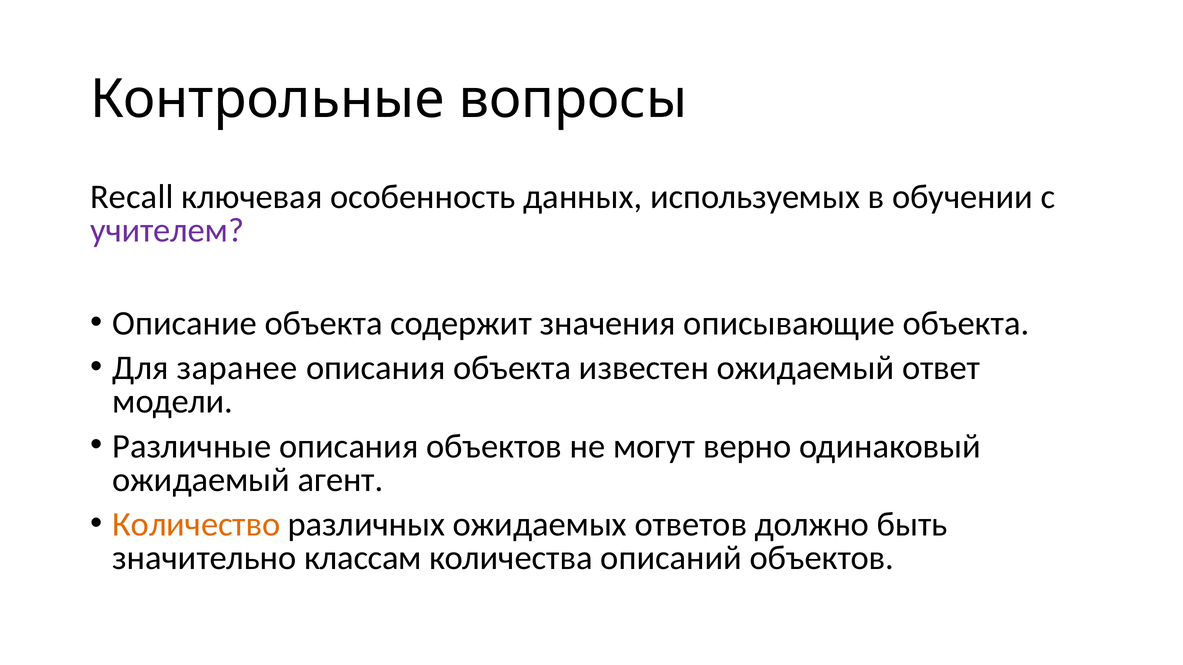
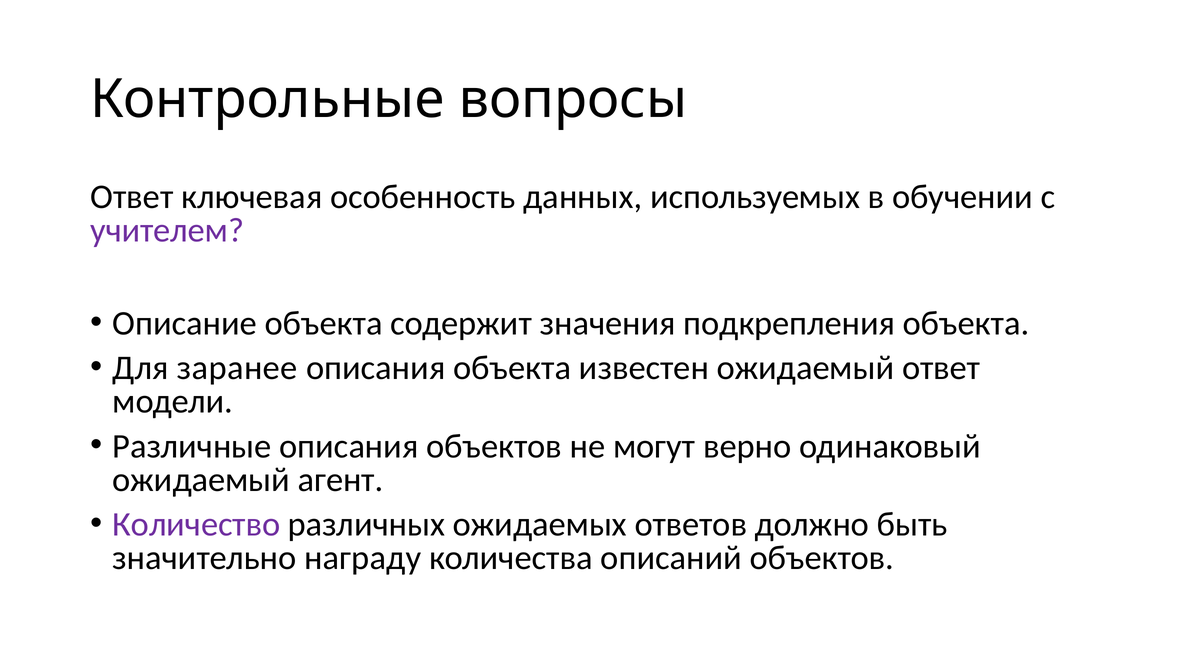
Recall: Recall -> Ответ (132, 197)
описывающие: описывающие -> подкрепления (789, 324)
Количество colour: orange -> purple (196, 525)
классам: классам -> награду (363, 558)
